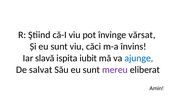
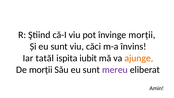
învinge vărsat: vărsat -> morții (142, 35)
slavă: slavă -> tatăl (45, 58)
ajunge colour: blue -> orange (139, 58)
De salvat: salvat -> morții (41, 70)
